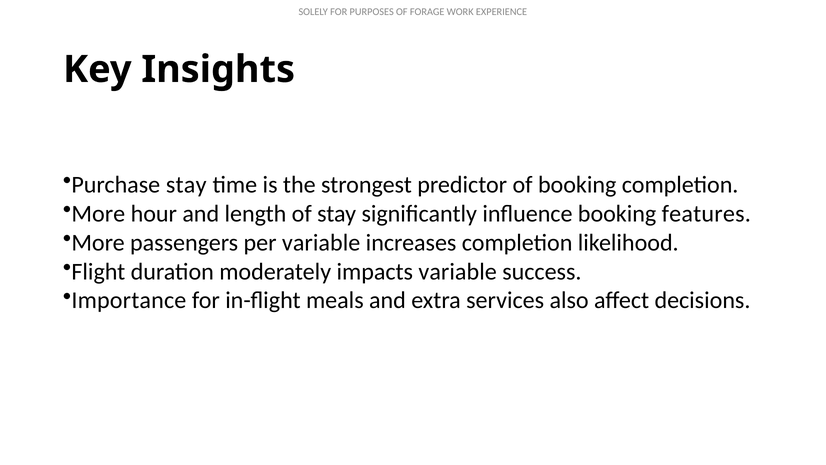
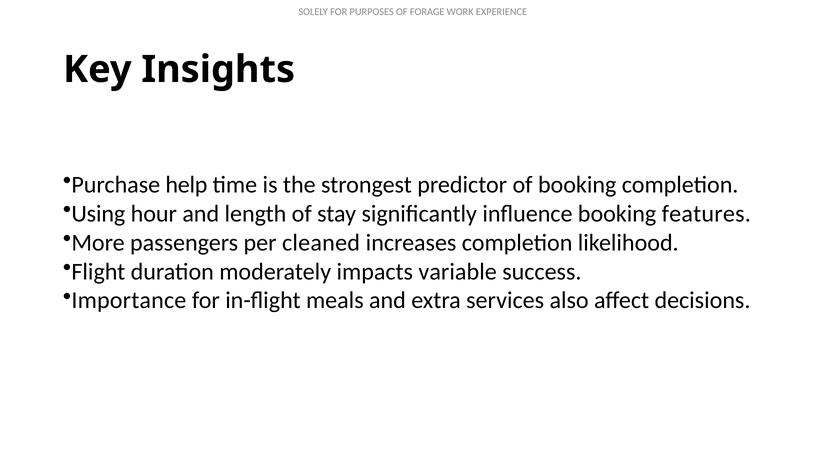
Purchase stay: stay -> help (186, 185)
More: More -> Using (98, 214)
per variable: variable -> cleaned (321, 242)
